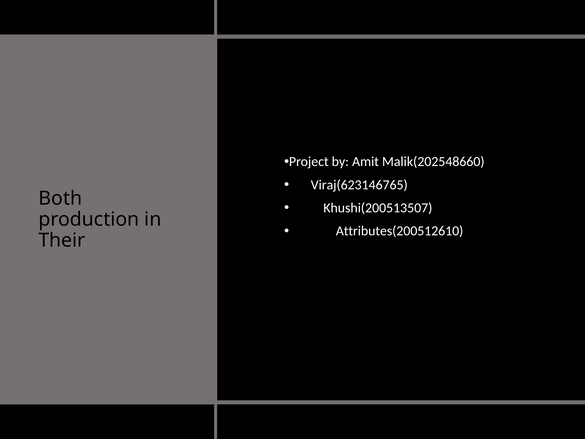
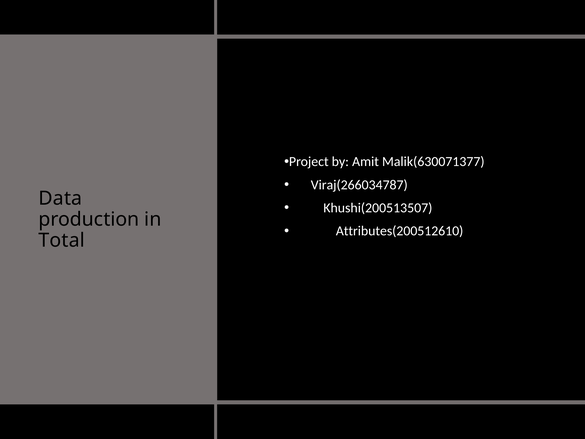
Malik(202548660: Malik(202548660 -> Malik(630071377 (433, 162)
Viraj(623146765: Viraj(623146765 -> Viraj(266034787 (359, 185)
Both: Both -> Data (60, 198)
Their: Their -> Total (62, 240)
